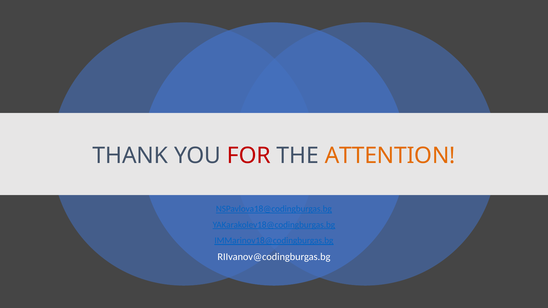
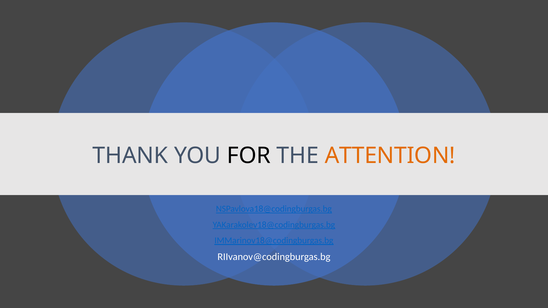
FOR colour: red -> black (249, 156)
